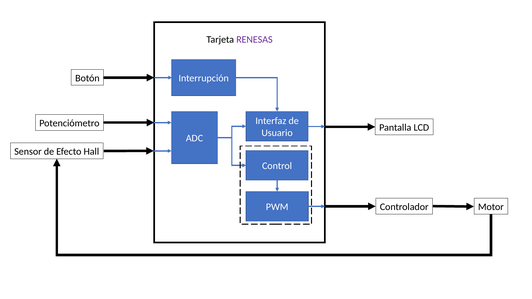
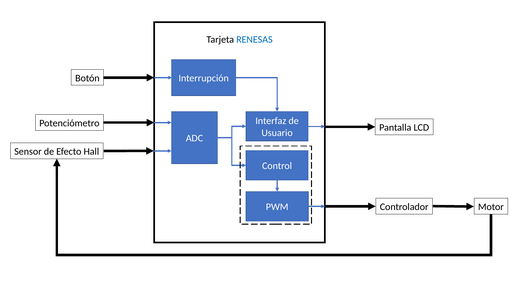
RENESAS colour: purple -> blue (254, 39)
